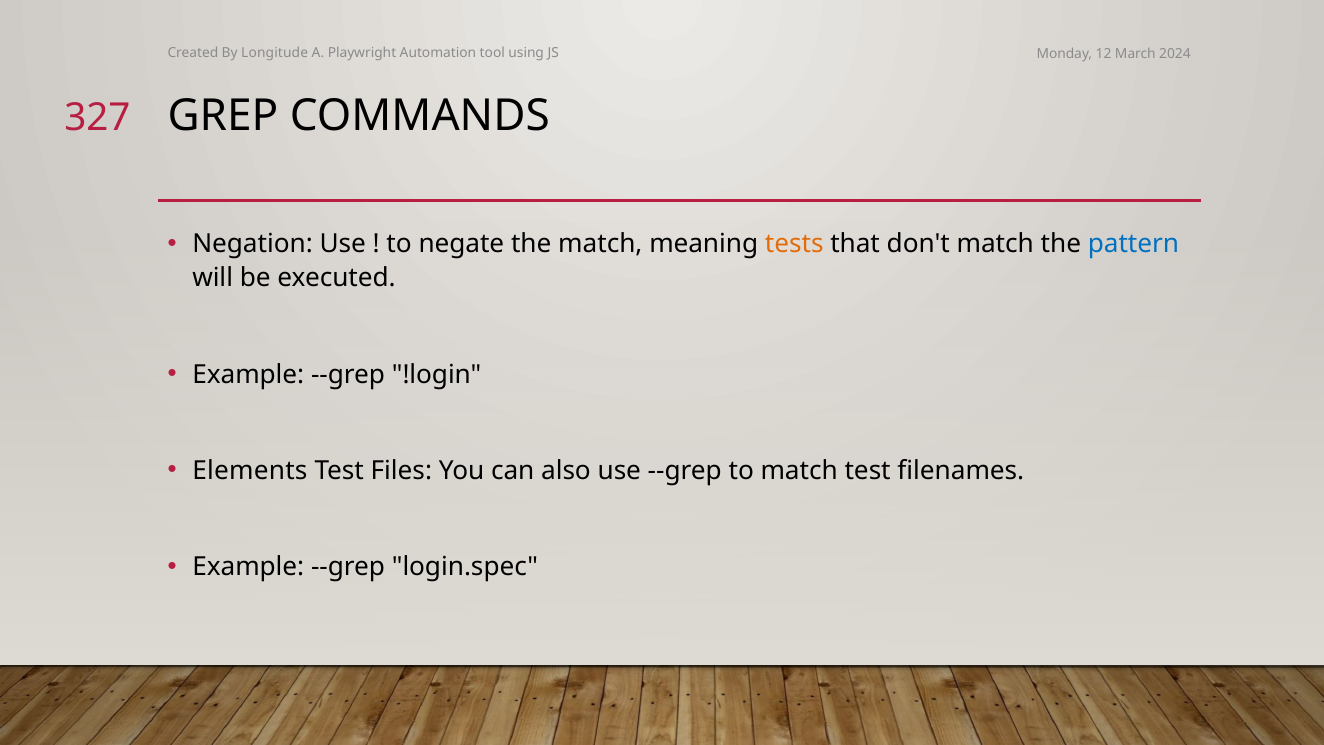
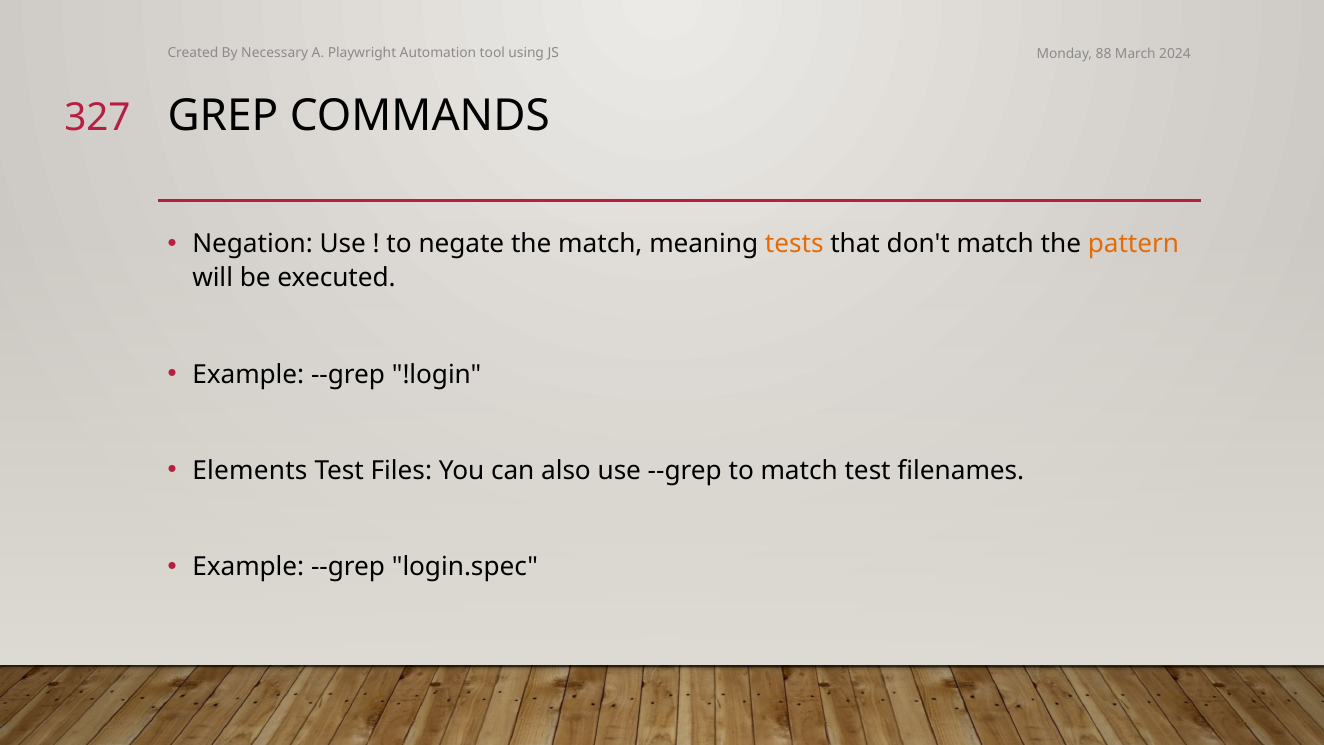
Longitude: Longitude -> Necessary (275, 52)
12: 12 -> 88 (1104, 54)
pattern colour: blue -> orange (1133, 244)
